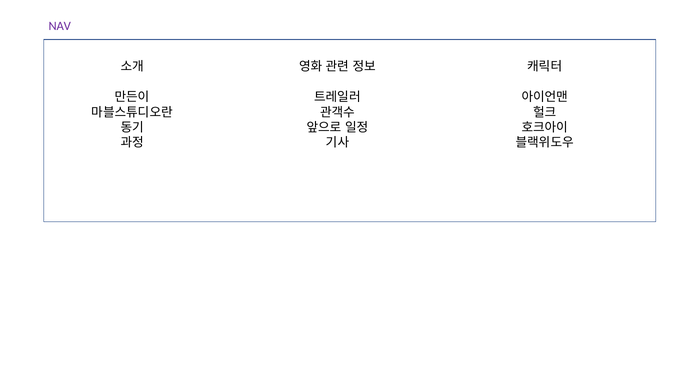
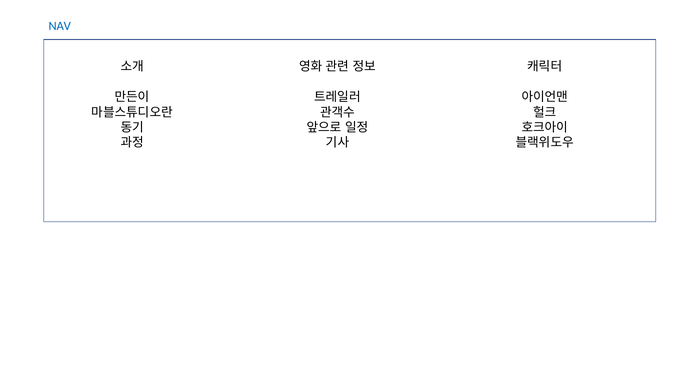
NAV colour: purple -> blue (60, 26)
